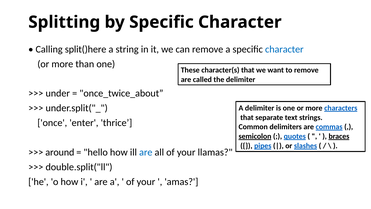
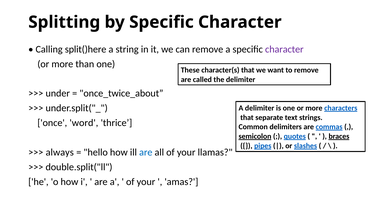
character colour: blue -> purple (284, 49)
enter: enter -> word (84, 123)
around: around -> always (60, 152)
